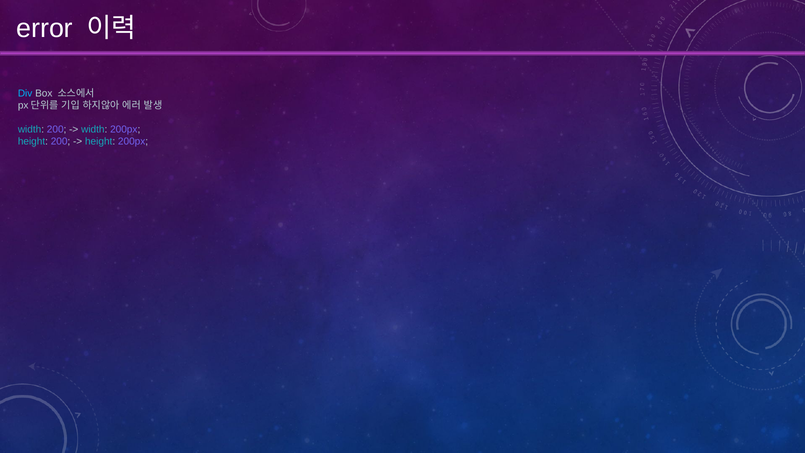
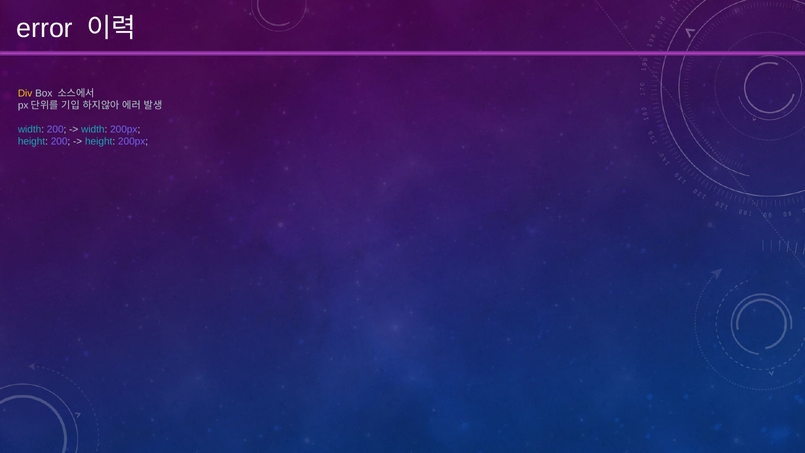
Div colour: light blue -> yellow (25, 93)
